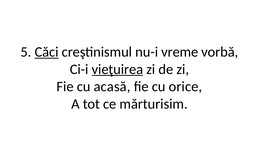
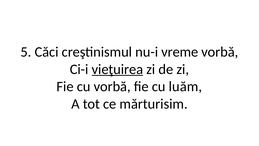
Căci underline: present -> none (47, 52)
cu acasă: acasă -> vorbă (112, 86)
orice: orice -> luăm (185, 86)
